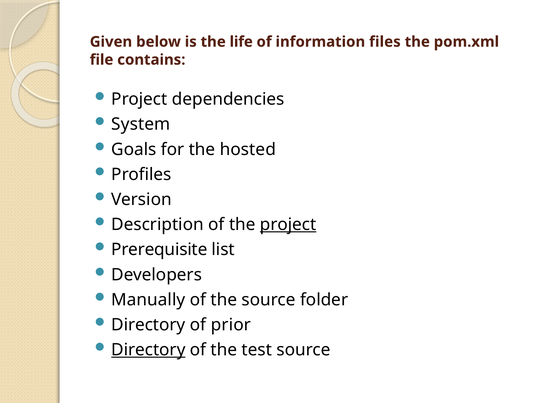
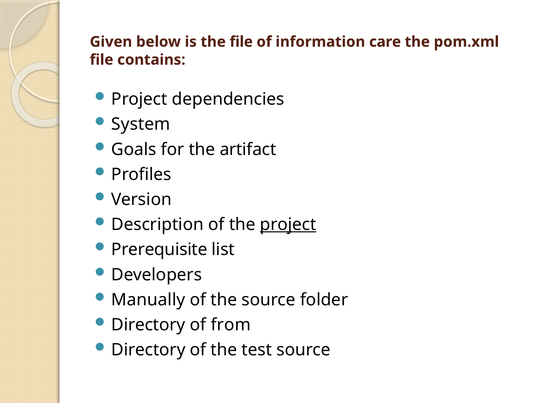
the life: life -> file (241, 42)
files: files -> care (385, 42)
hosted: hosted -> artifact (248, 150)
prior: prior -> from (231, 325)
Directory underline: present -> none (148, 350)
